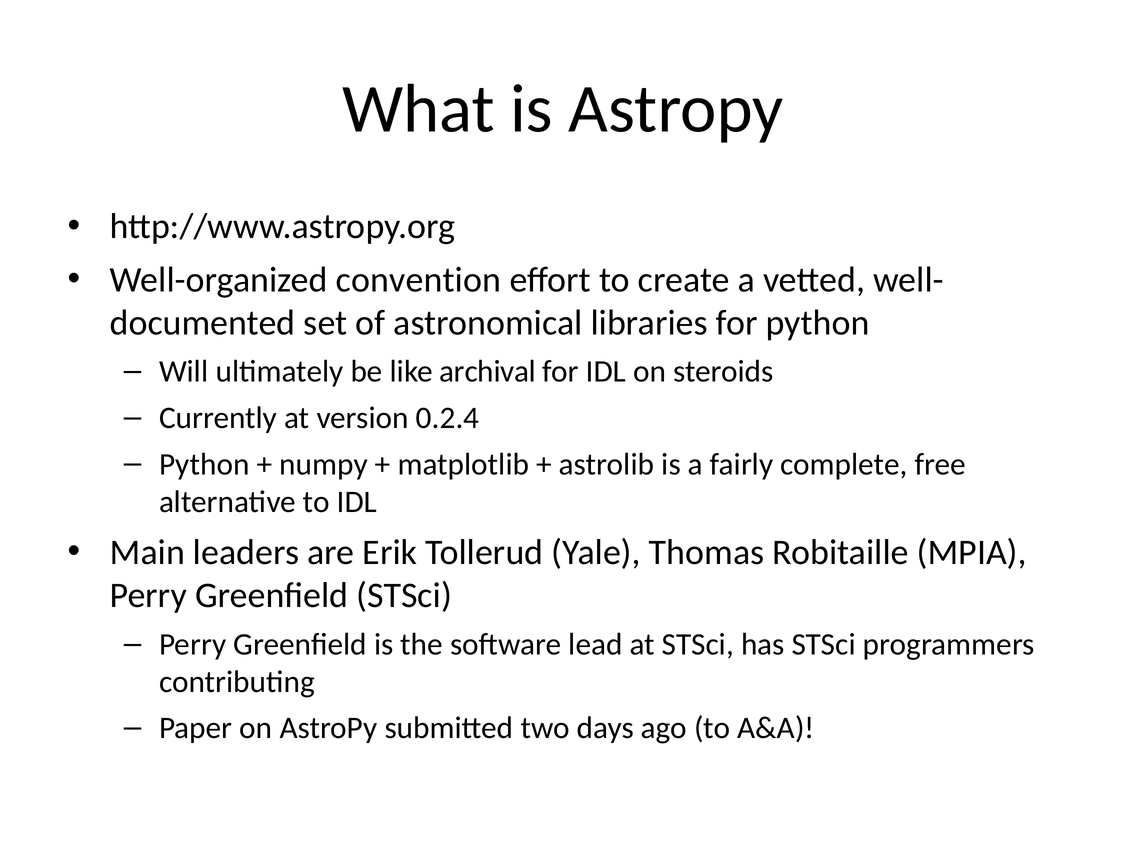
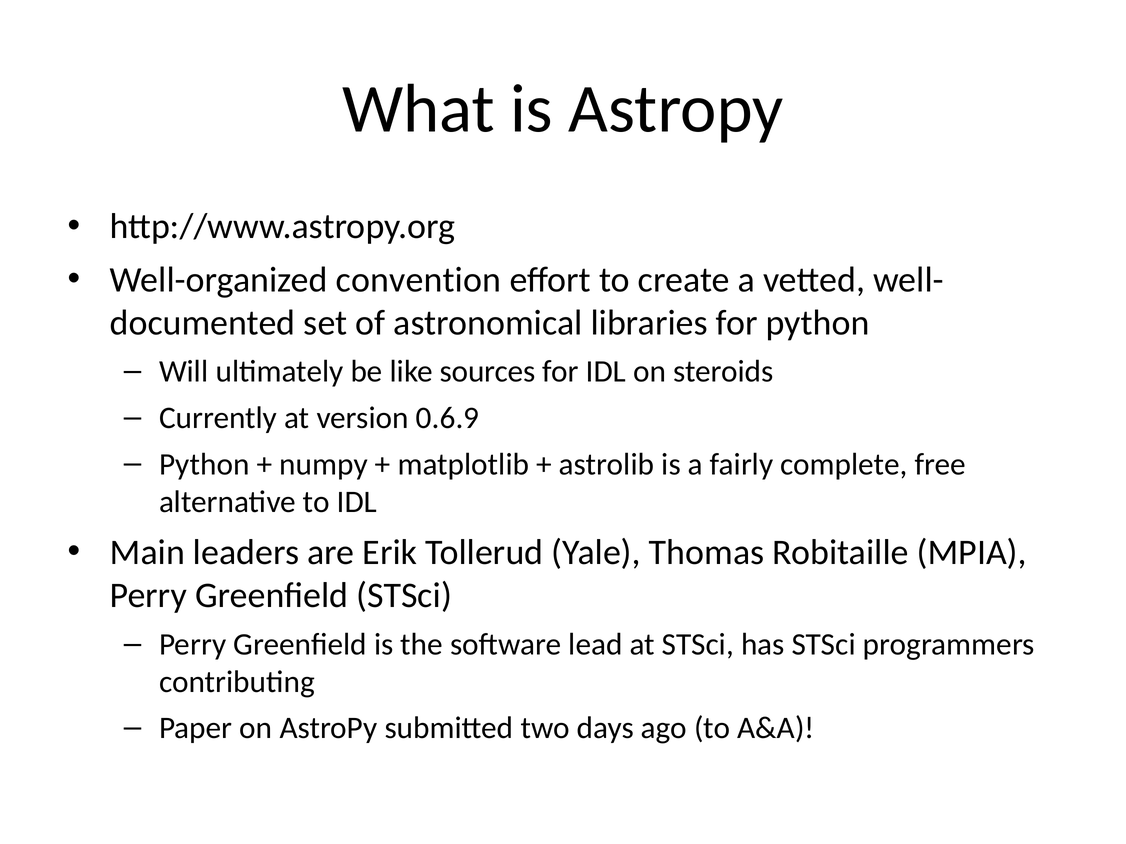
archival: archival -> sources (488, 372)
0.2.4: 0.2.4 -> 0.6.9 (448, 418)
